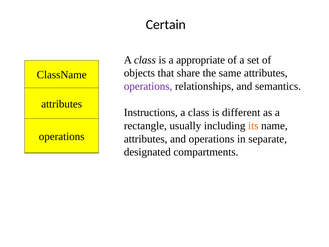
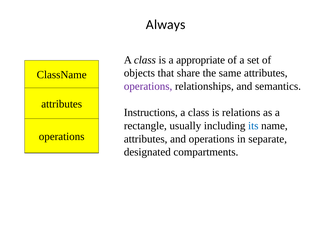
Certain: Certain -> Always (166, 25)
different: different -> relations (241, 112)
its colour: orange -> blue (253, 126)
